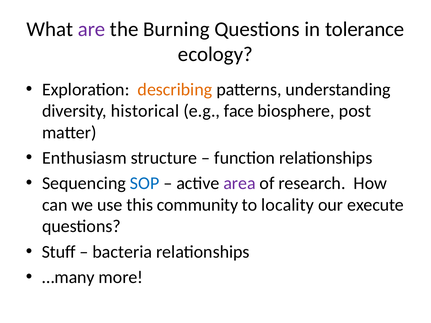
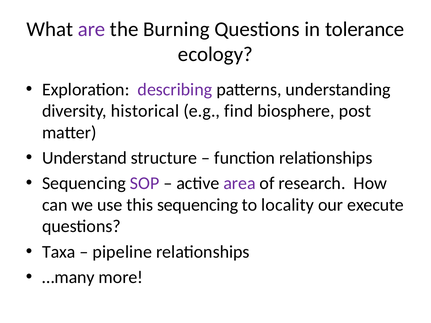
describing colour: orange -> purple (175, 90)
face: face -> find (239, 111)
Enthusiasm: Enthusiasm -> Understand (84, 158)
SOP colour: blue -> purple (145, 183)
this community: community -> sequencing (198, 205)
Stuff: Stuff -> Taxa (59, 252)
bacteria: bacteria -> pipeline (122, 252)
